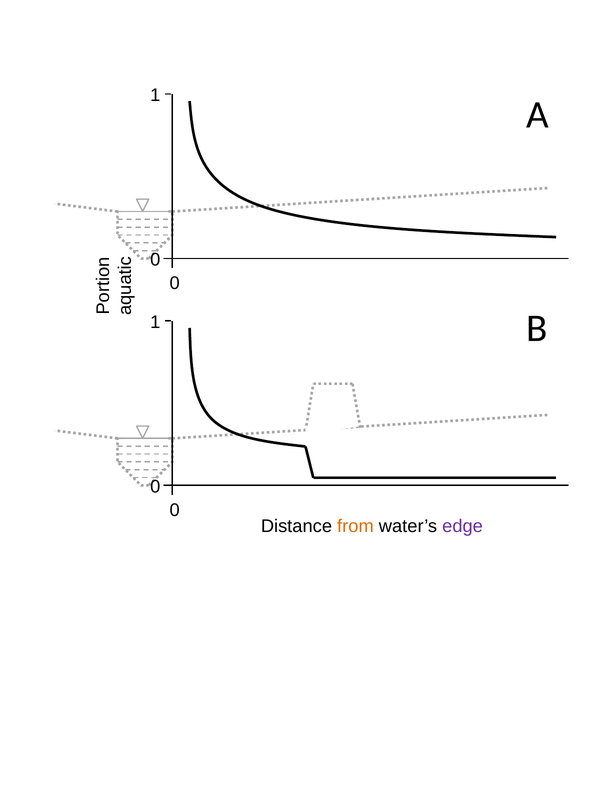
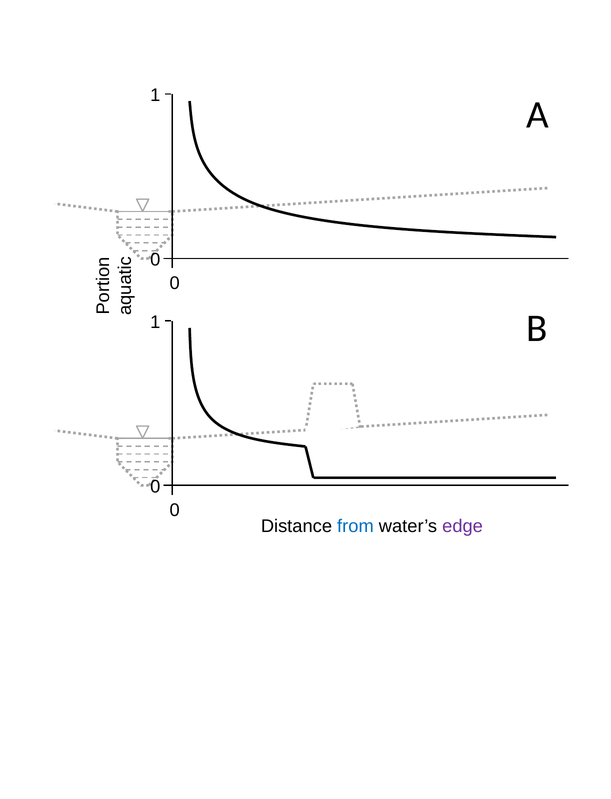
from colour: orange -> blue (355, 526)
